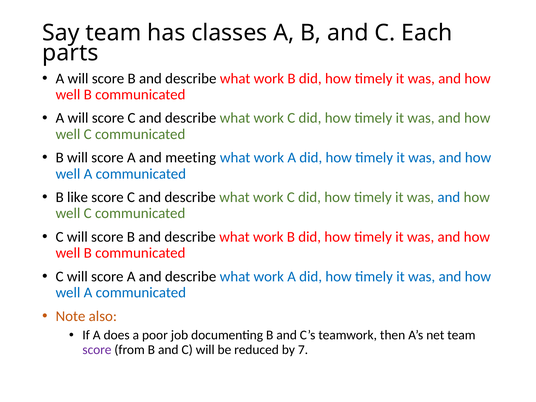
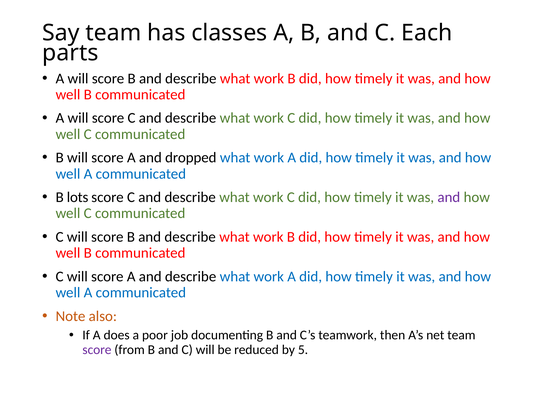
meeting: meeting -> dropped (191, 158)
like: like -> lots (78, 197)
and colour: blue -> purple (449, 197)
7: 7 -> 5 (303, 350)
